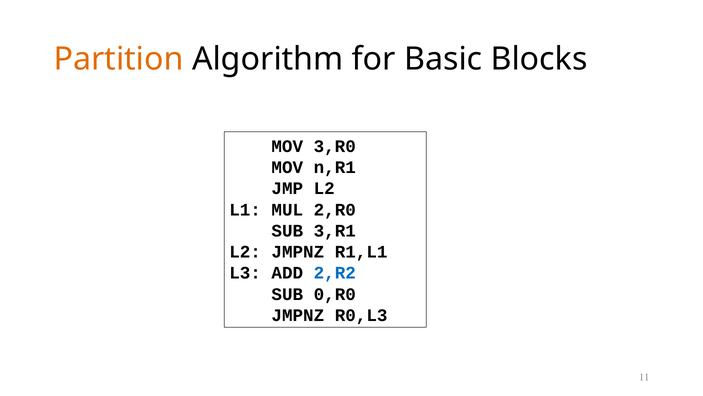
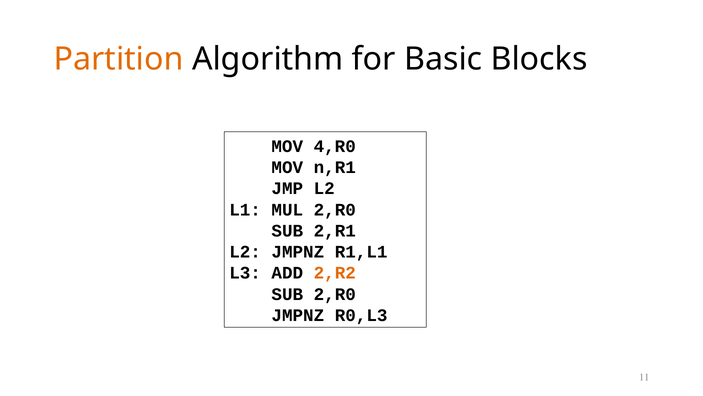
3,R0: 3,R0 -> 4,R0 (335, 146)
3,R1: 3,R1 -> 2,R1 (335, 231)
2,R2 colour: blue -> orange (335, 273)
SUB 0,R0: 0,R0 -> 2,R0 (335, 294)
